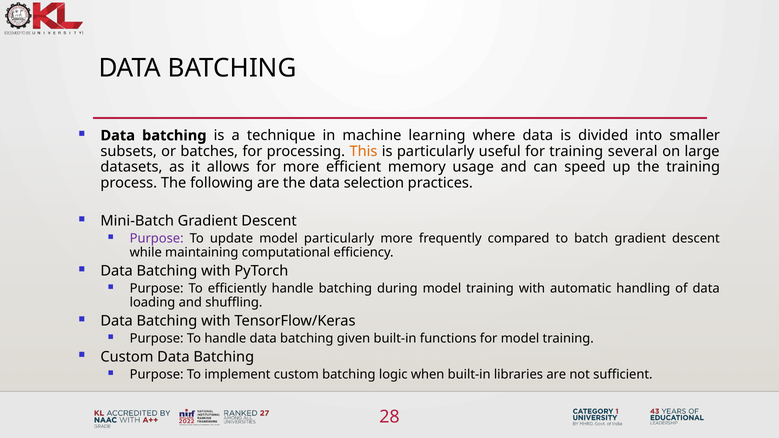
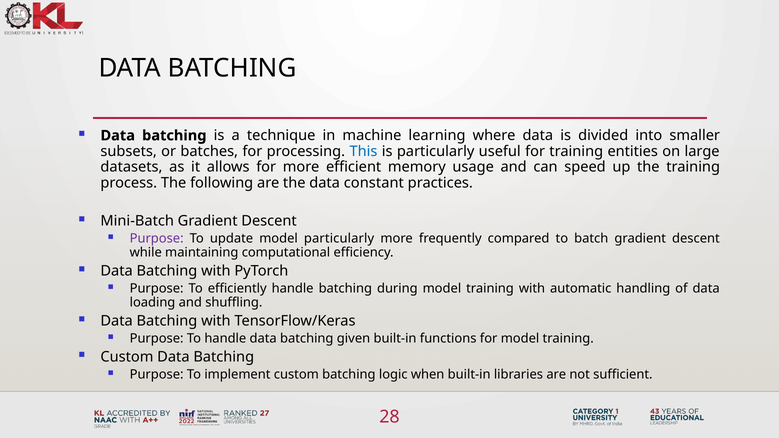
This colour: orange -> blue (363, 151)
several: several -> entities (633, 151)
selection: selection -> constant (374, 183)
